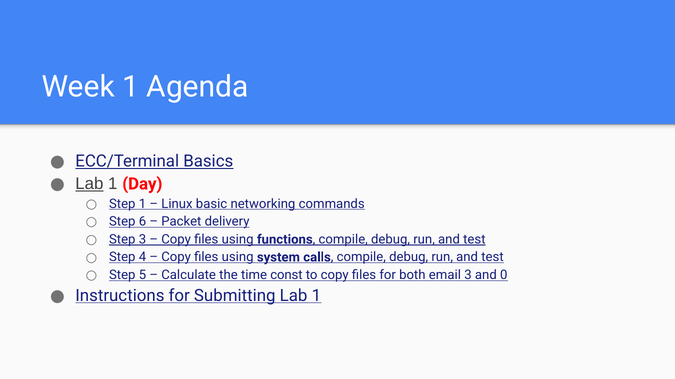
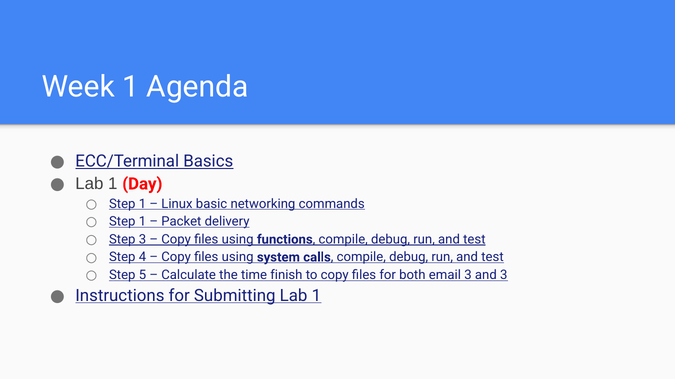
Lab underline: present -> none (89, 184)
6: 6 -> 1 (142, 222)
const: const -> finish (286, 275)
and 0: 0 -> 3 (504, 275)
